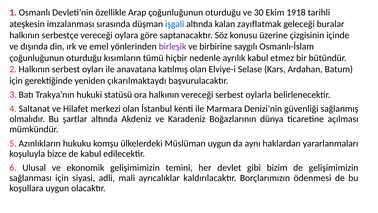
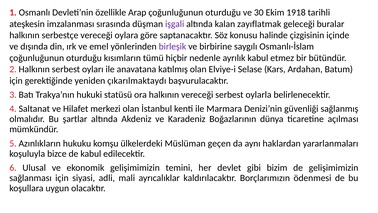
işgali colour: blue -> purple (175, 24)
üzerine: üzerine -> halinde (274, 35)
Müslüman uygun: uygun -> geçen (219, 143)
